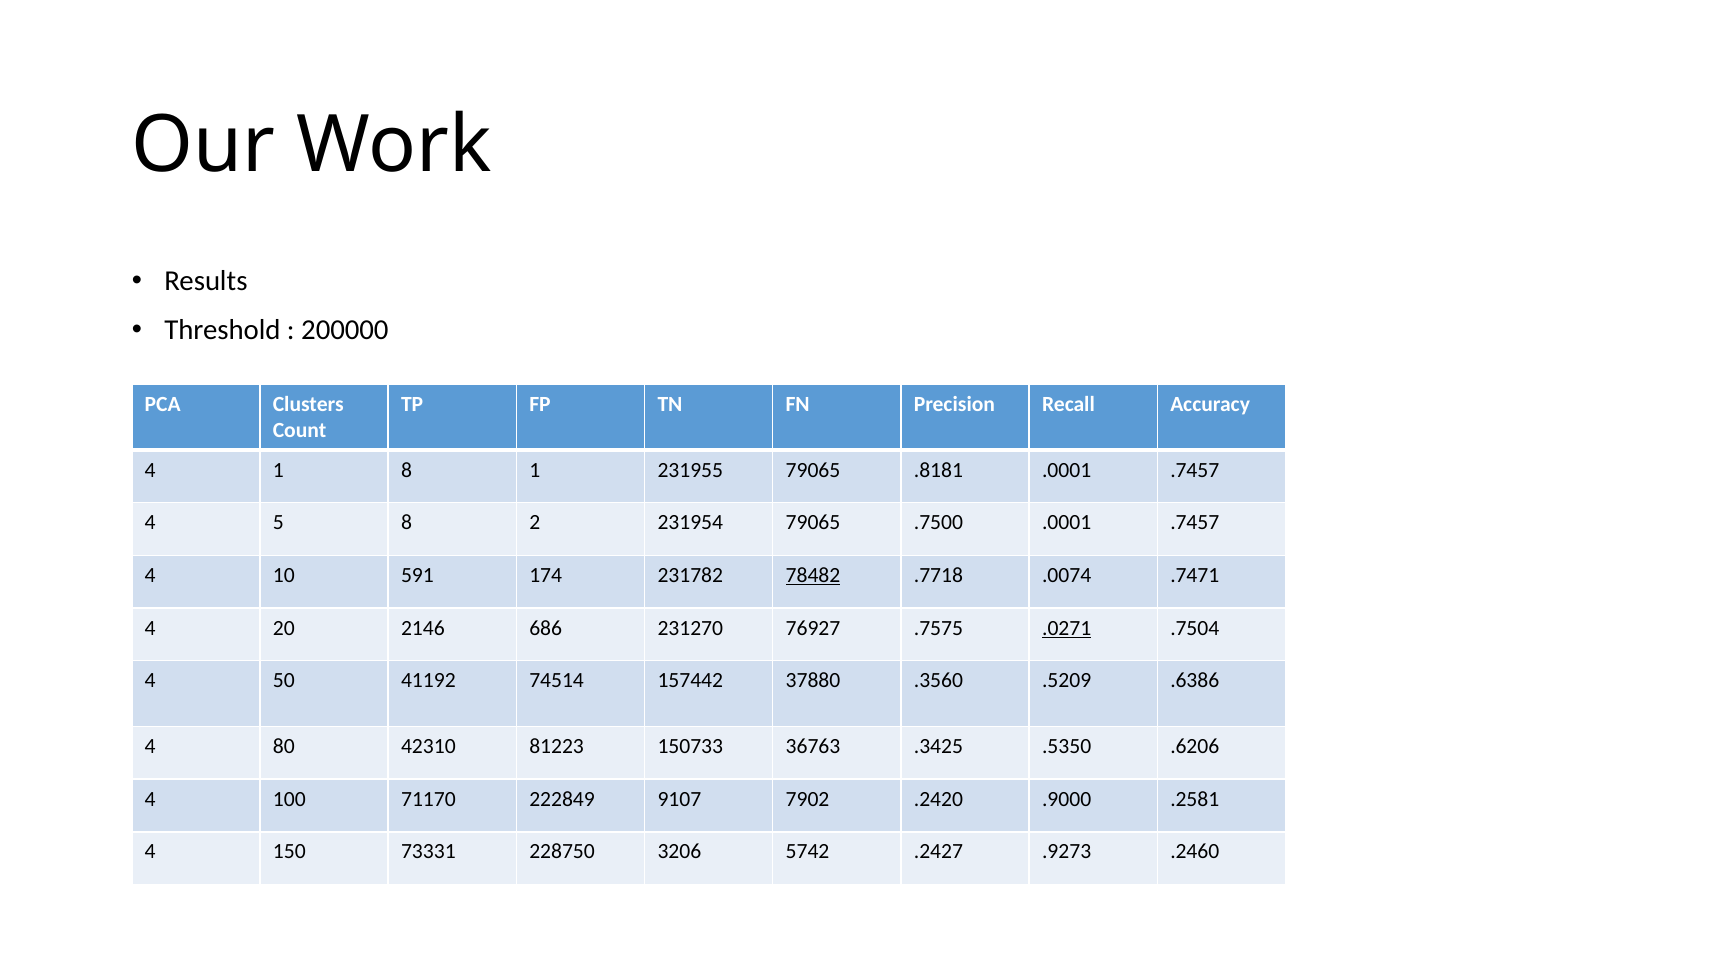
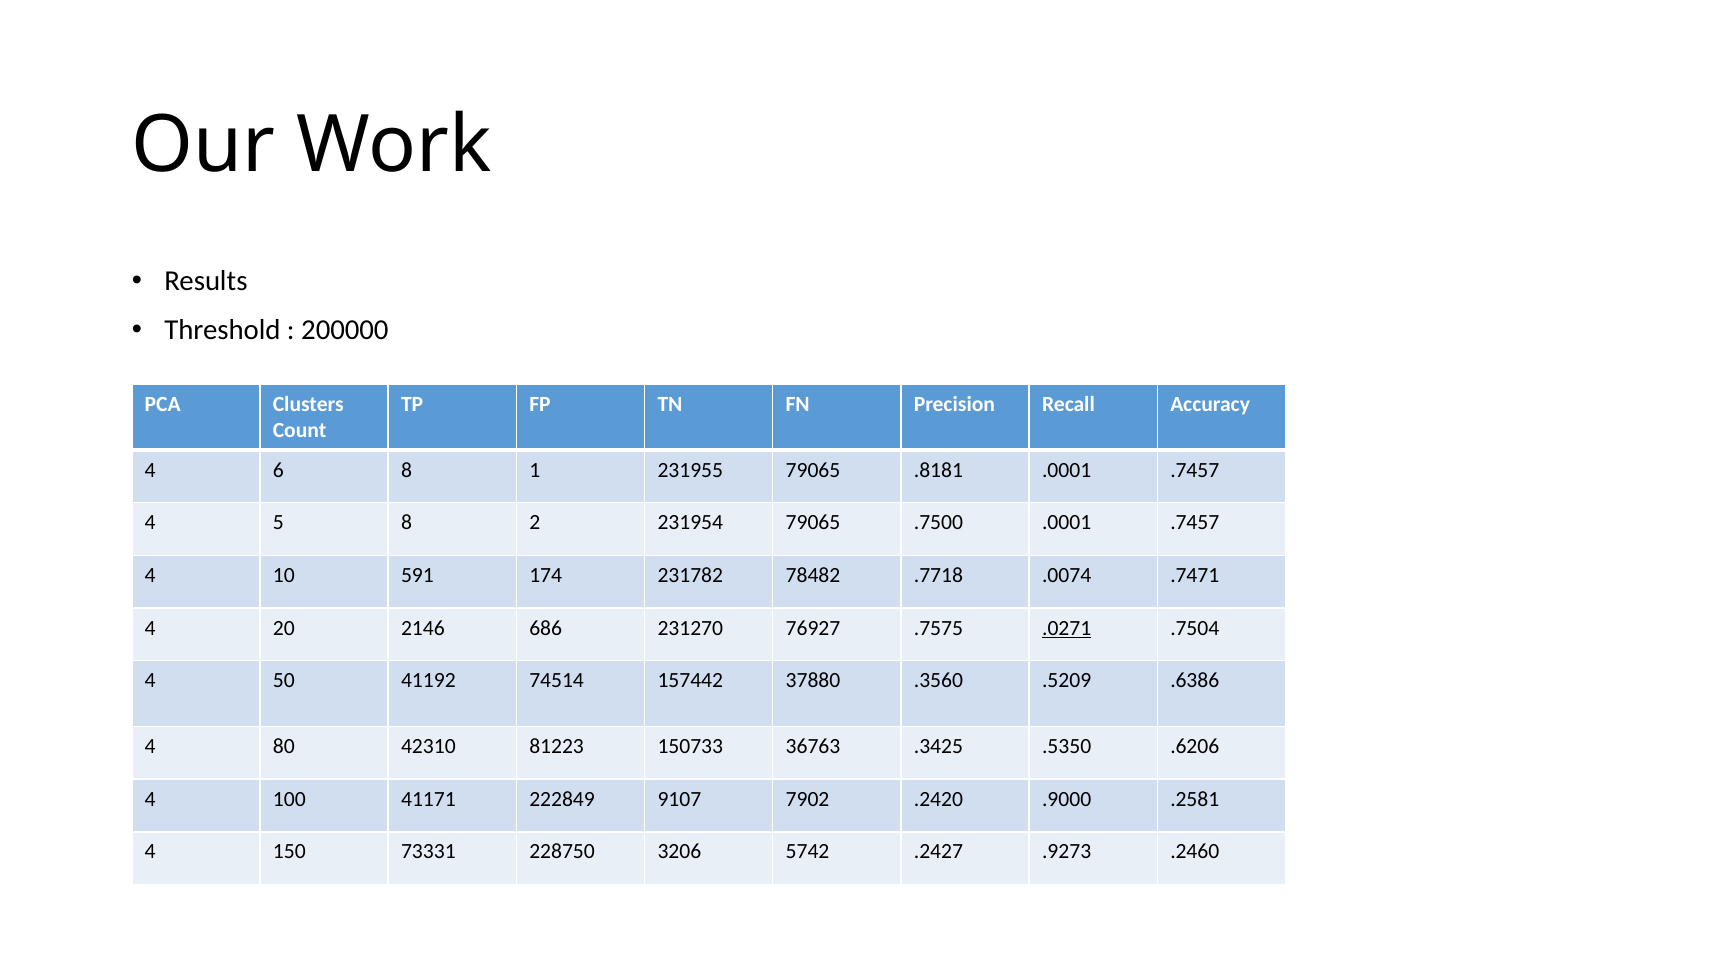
4 1: 1 -> 6 (278, 470)
78482 underline: present -> none (813, 575)
71170: 71170 -> 41171 (428, 799)
